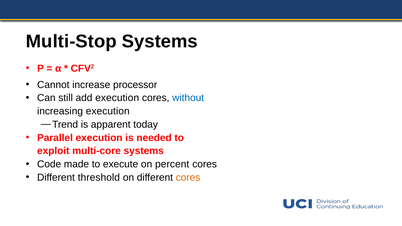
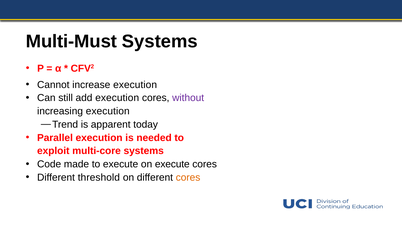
Multi-Stop: Multi-Stop -> Multi-Must (71, 42)
increase processor: processor -> execution (135, 85)
without colour: blue -> purple (188, 98)
on percent: percent -> execute (172, 164)
